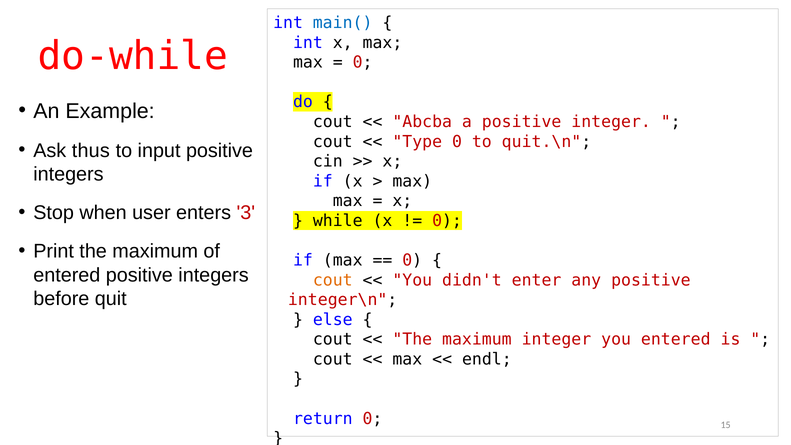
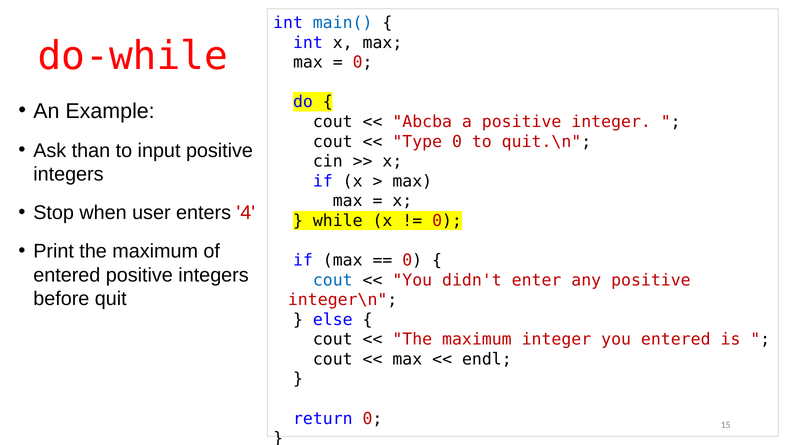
thus: thus -> than (91, 150)
3: 3 -> 4 (246, 213)
cout colour: orange -> blue (333, 280)
